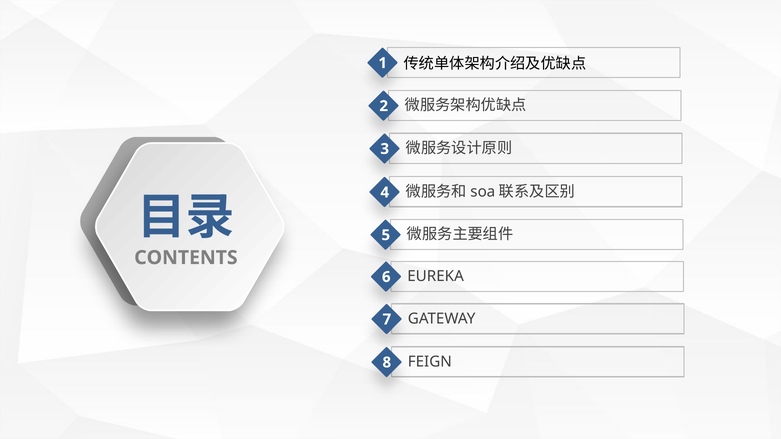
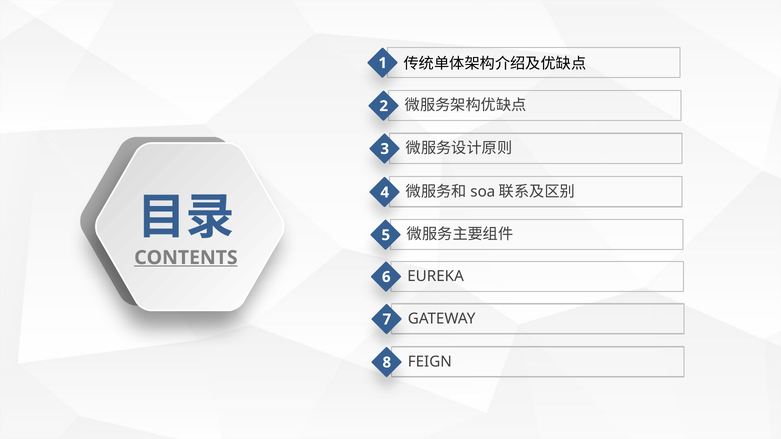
CONTENTS underline: none -> present (186, 258)
